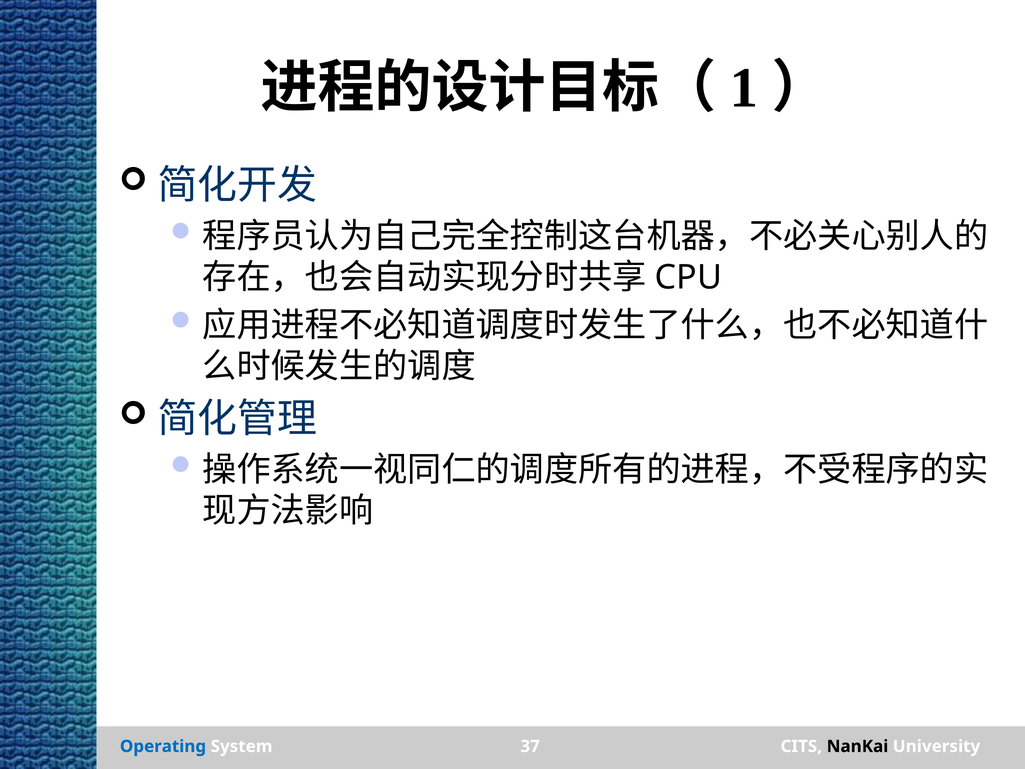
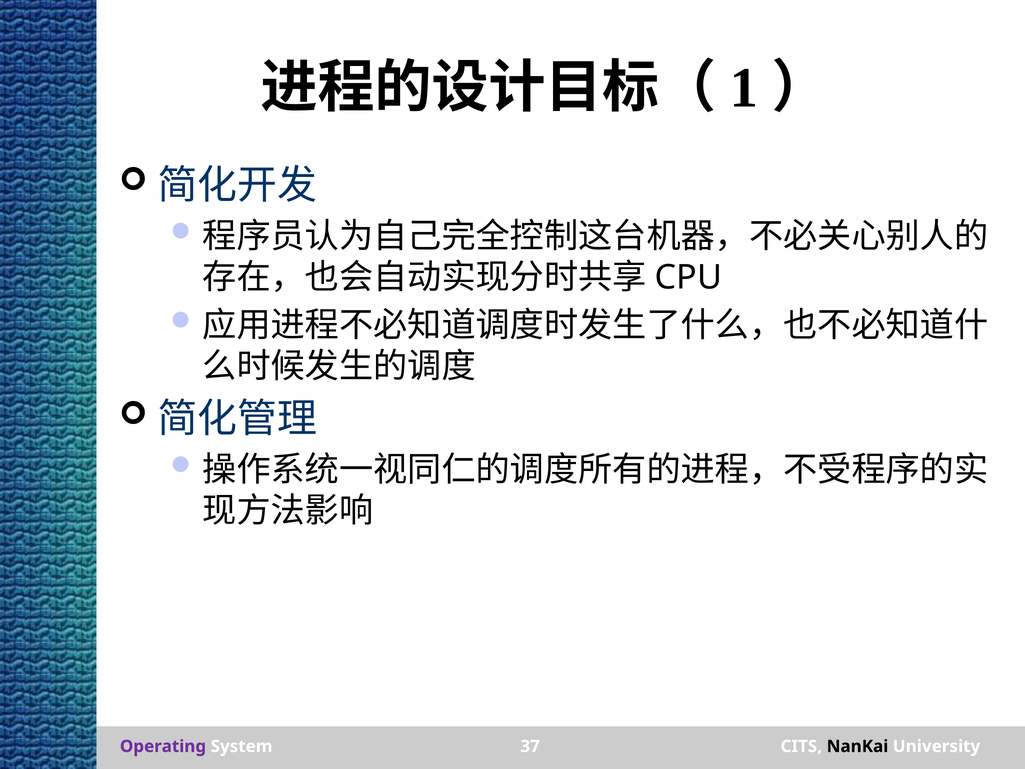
Operating colour: blue -> purple (163, 746)
